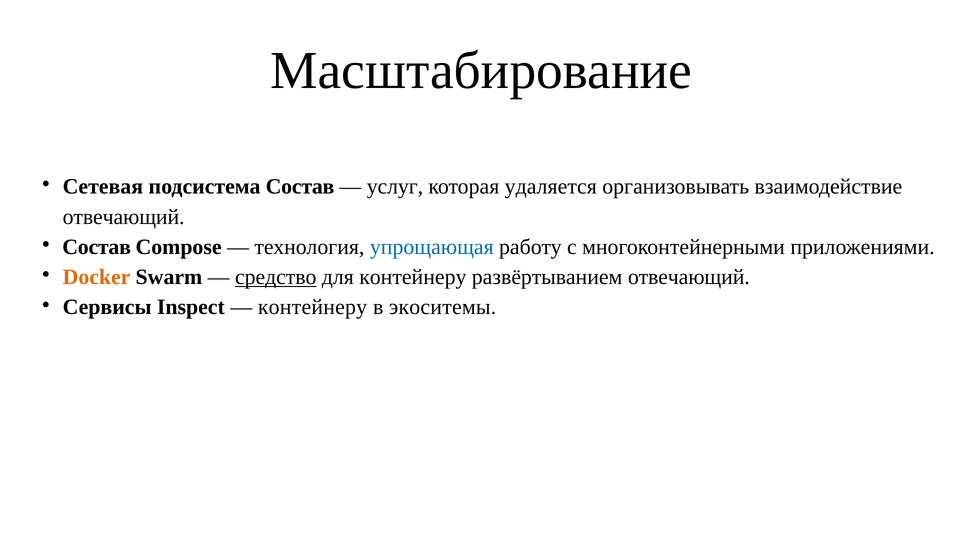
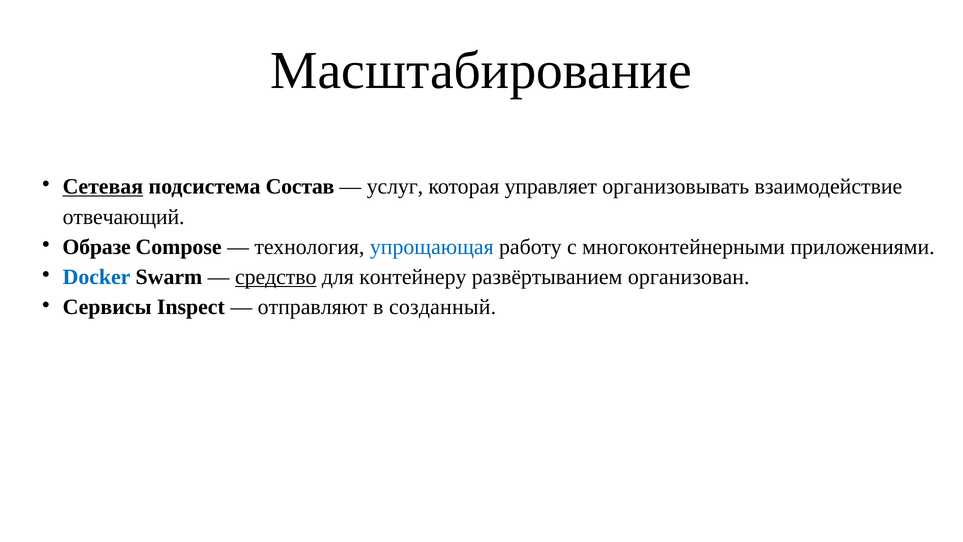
Сетевая underline: none -> present (103, 187)
удаляется: удаляется -> управляет (551, 187)
Состав: Состав -> Образе (97, 247)
Docker colour: orange -> blue (97, 277)
развёртыванием отвечающий: отвечающий -> организован (689, 277)
контейнеру: контейнеру -> отправляют (313, 307)
экоситемы: экоситемы -> созданный (443, 307)
